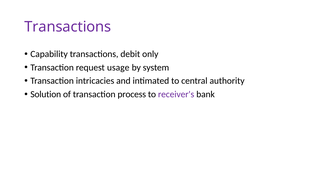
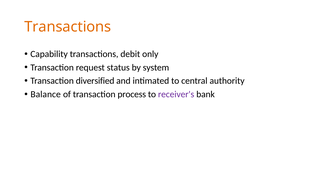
Transactions colour: purple -> orange (68, 27)
usage: usage -> status (118, 67)
intricacies: intricacies -> diversified (95, 81)
Solution: Solution -> Balance (46, 94)
